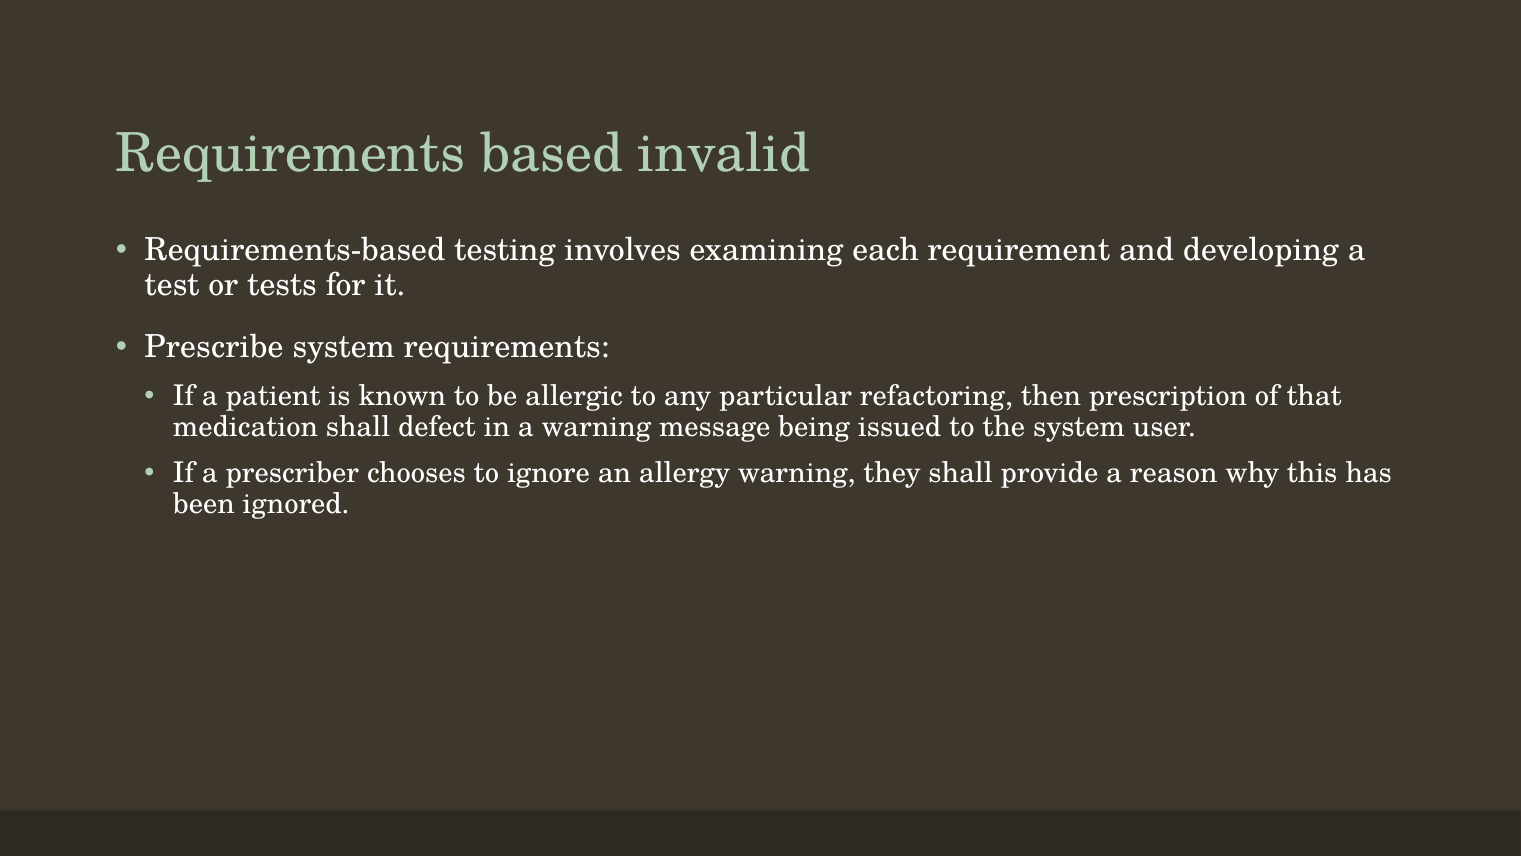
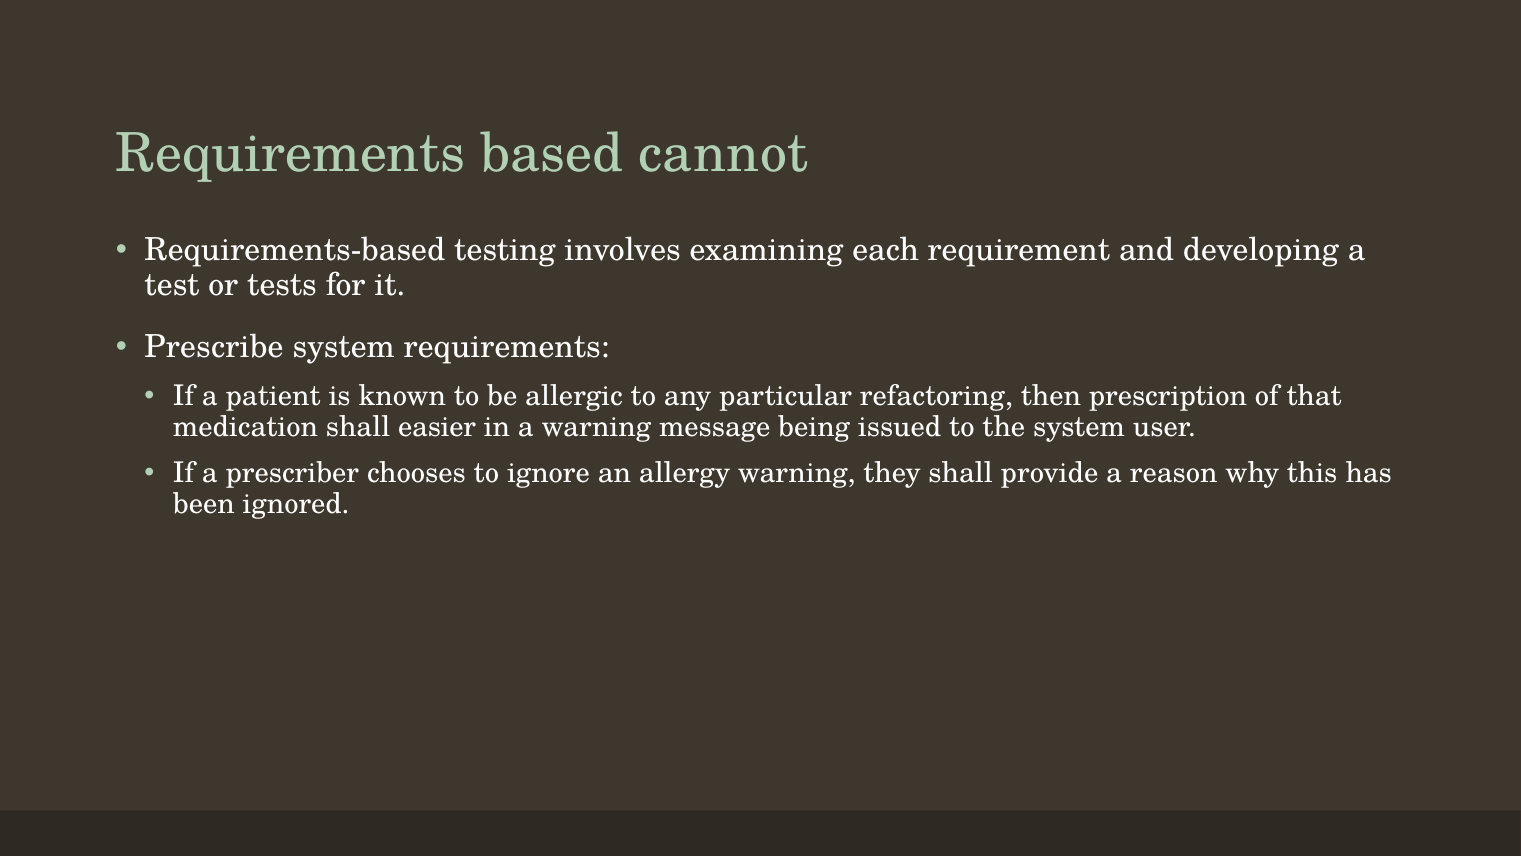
invalid: invalid -> cannot (724, 153)
defect: defect -> easier (437, 427)
